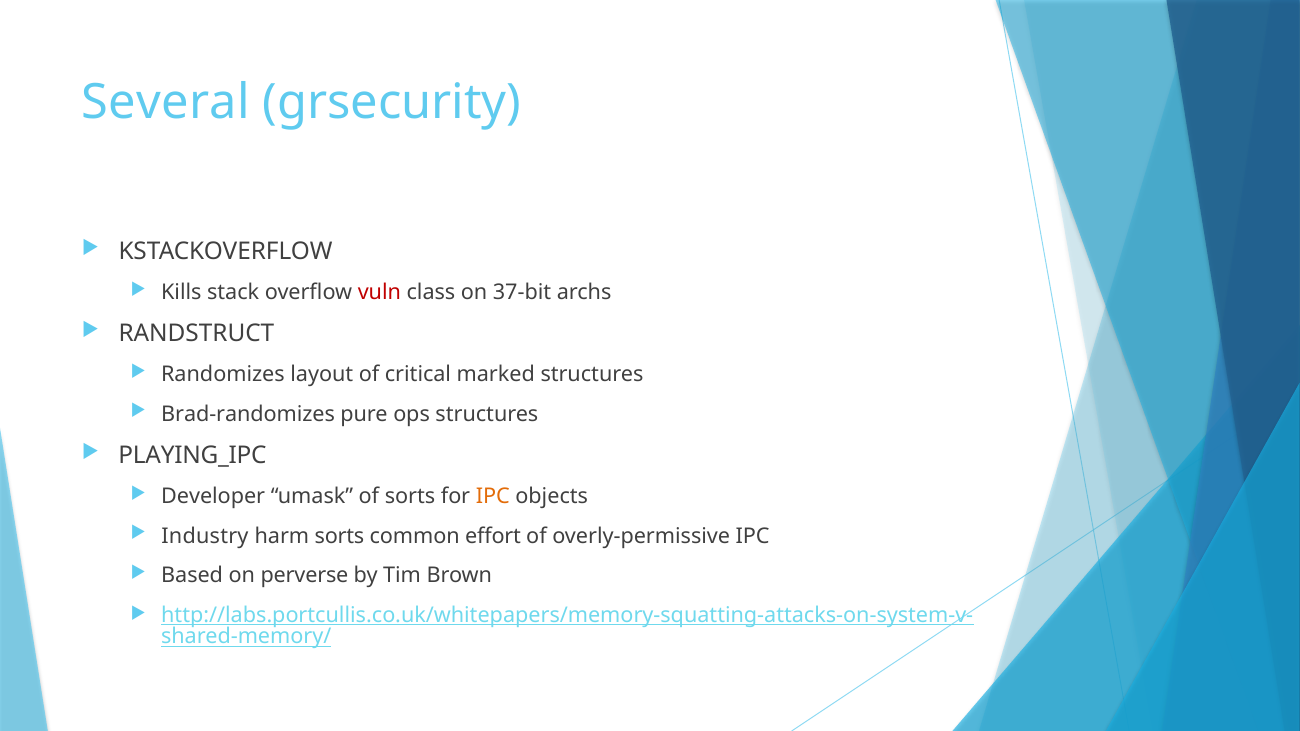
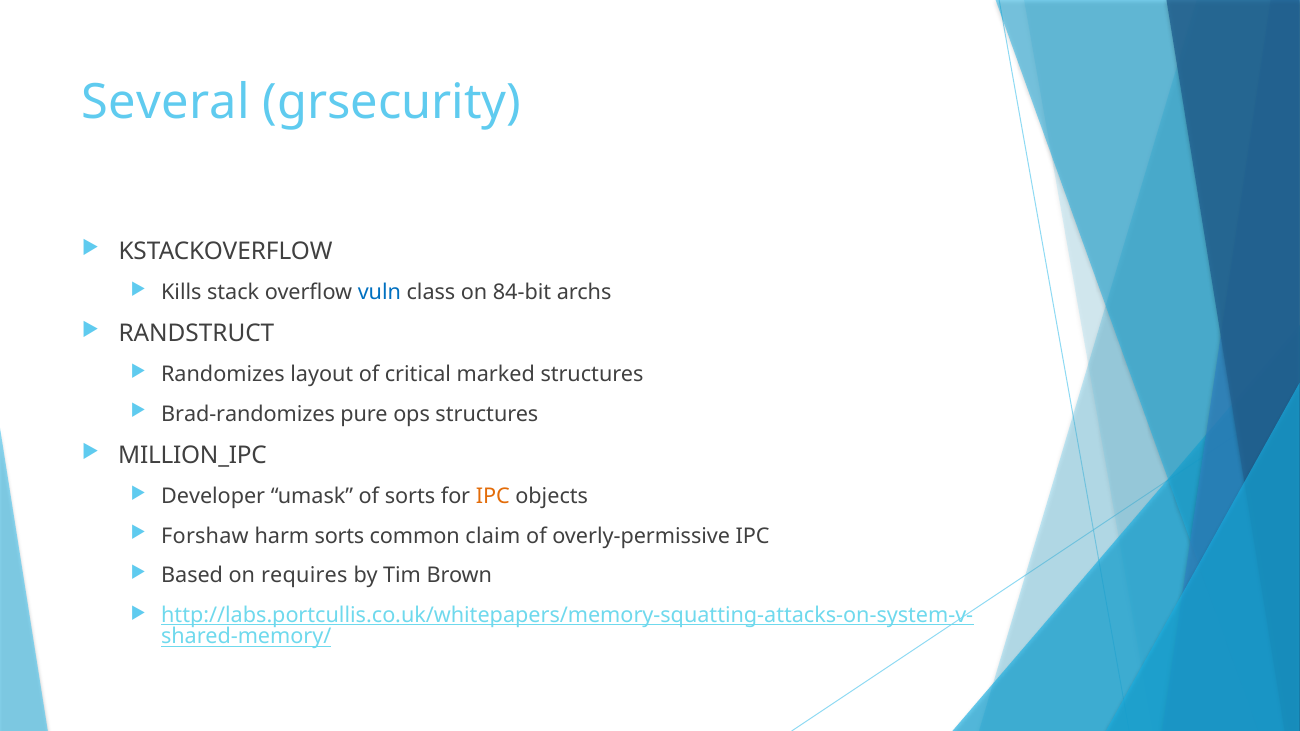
vuln colour: red -> blue (379, 293)
37-bit: 37-bit -> 84-bit (522, 293)
PLAYING_IPC: PLAYING_IPC -> MILLION_IPC (193, 456)
Industry: Industry -> Forshaw (205, 536)
effort: effort -> claim (493, 536)
perverse: perverse -> requires (304, 576)
